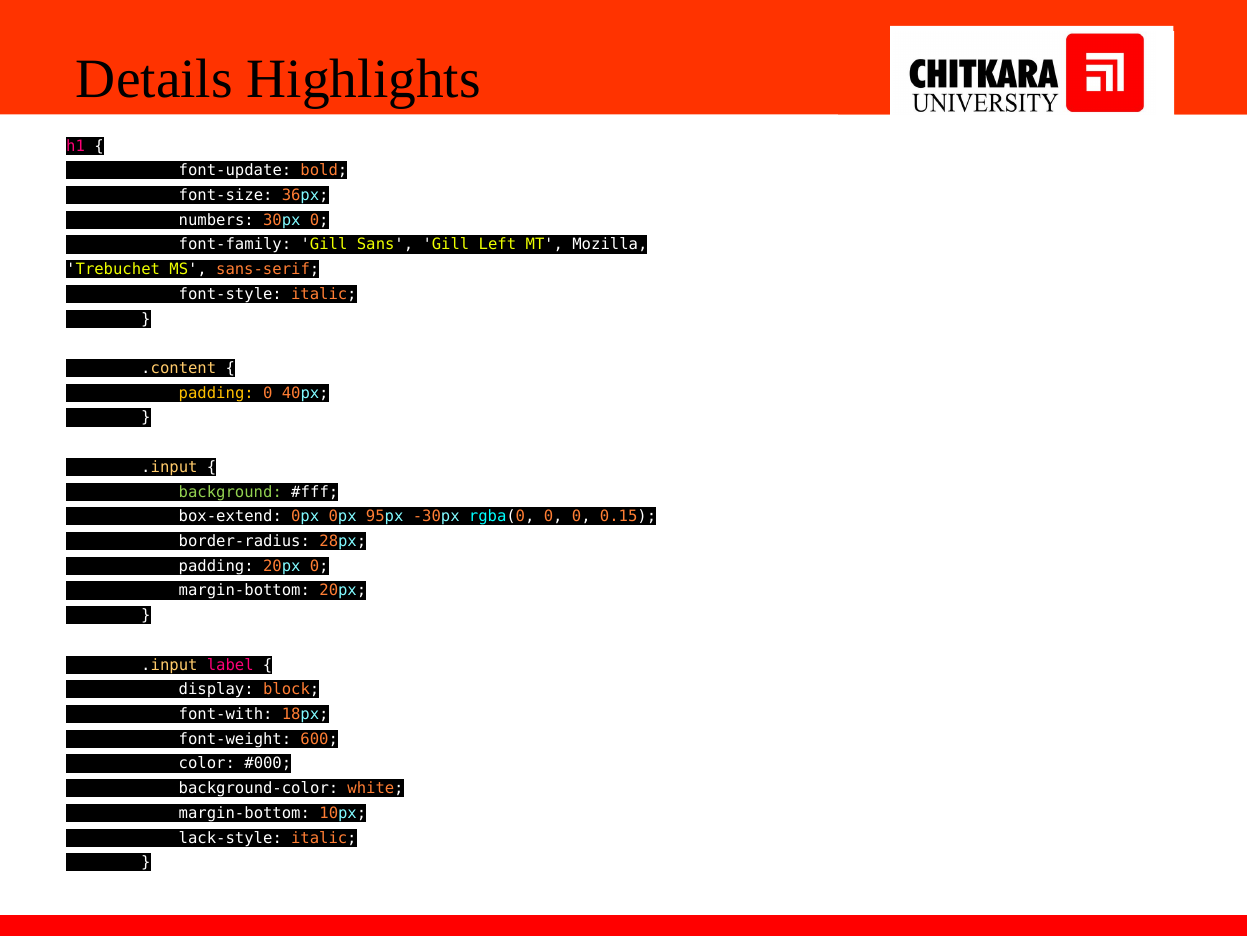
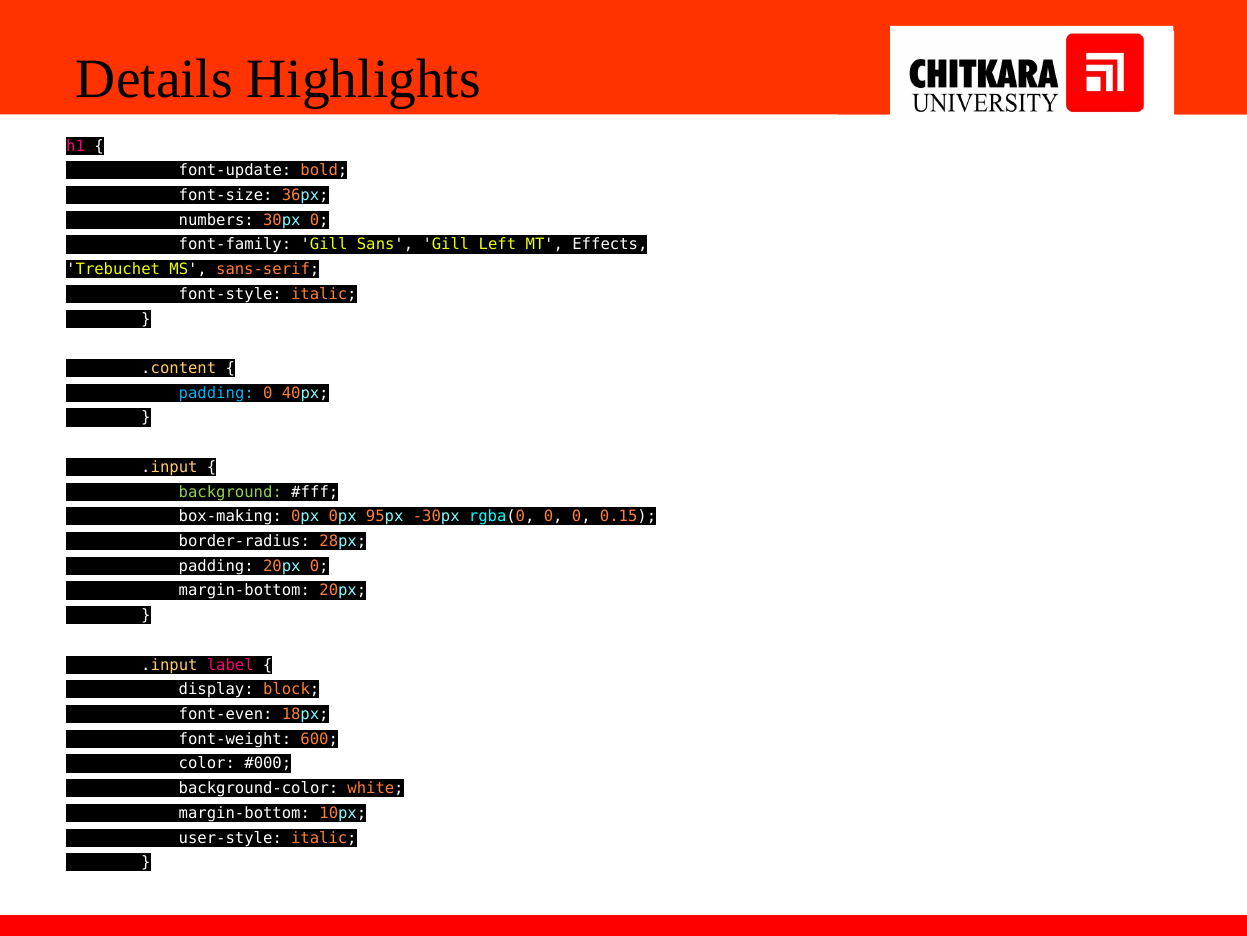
Mozilla: Mozilla -> Effects (610, 245)
padding colour: yellow -> light blue (216, 393)
box-extend: box-extend -> box-making (230, 516)
font-with: font-with -> font-even (226, 714)
lack-style: lack-style -> user-style (230, 837)
